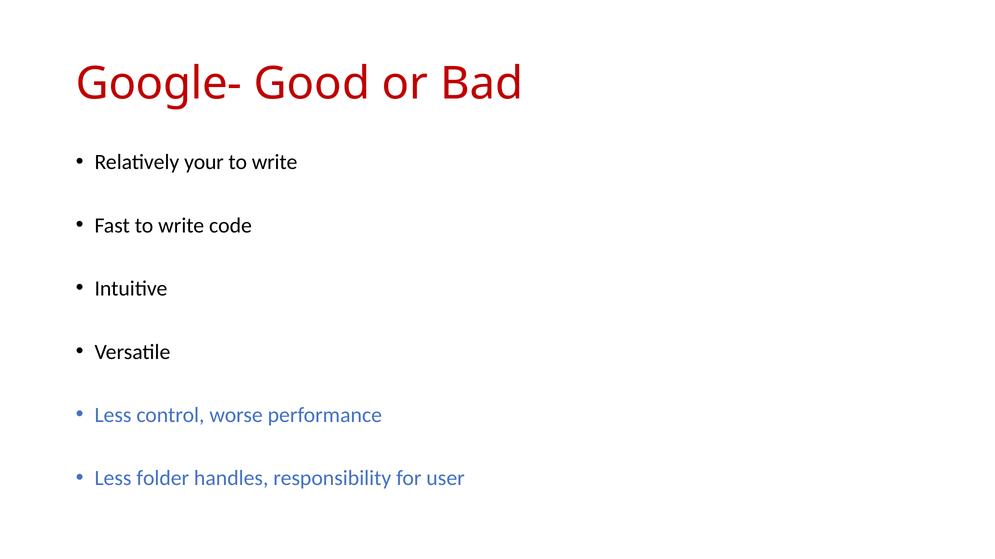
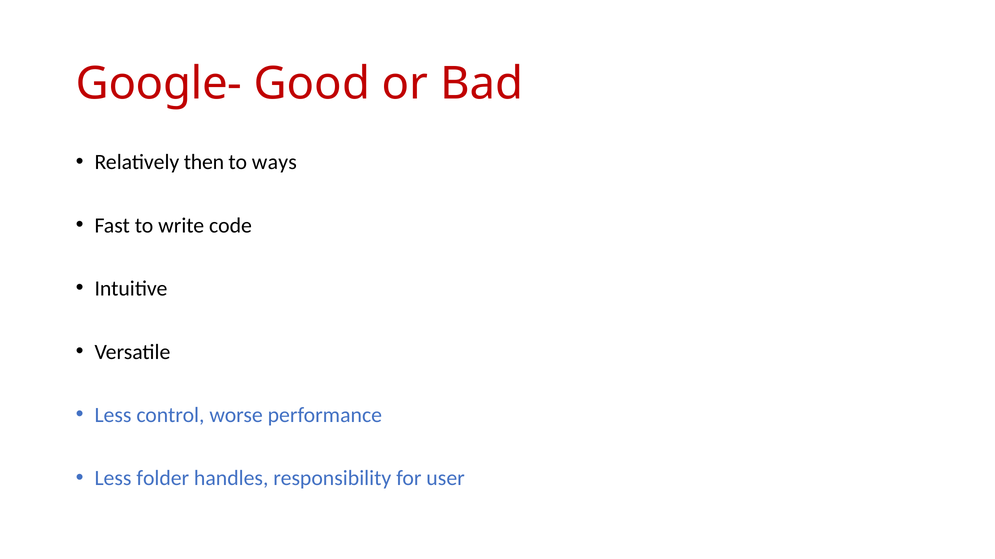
your: your -> then (204, 162)
write: write -> ways (274, 162)
